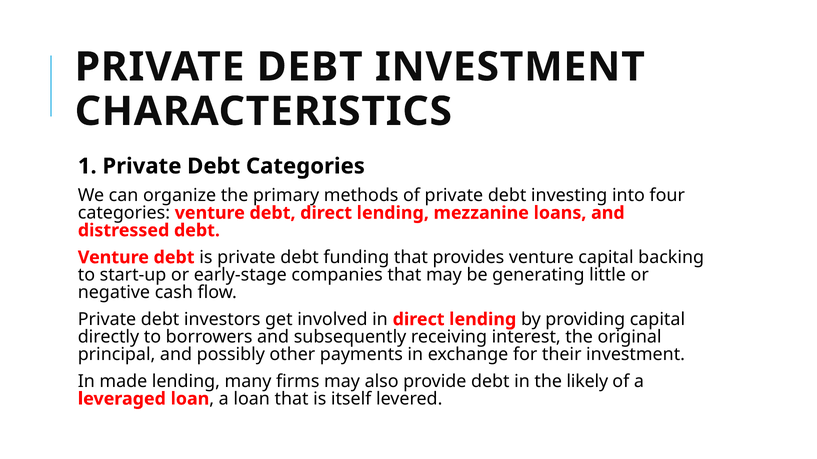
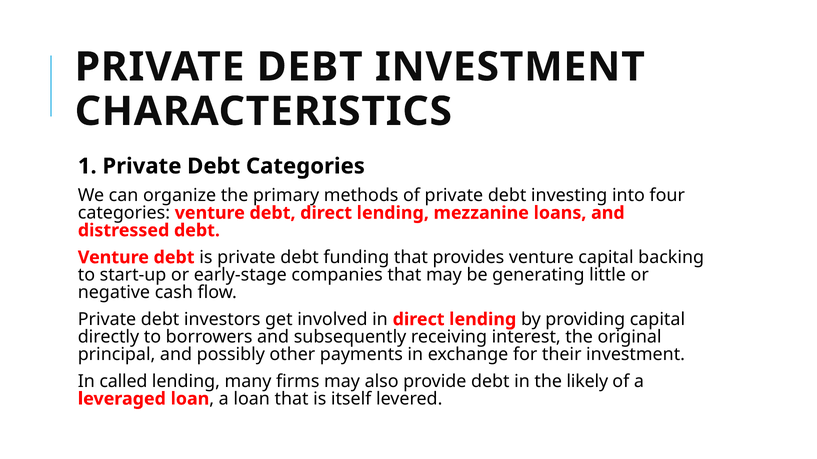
made: made -> called (123, 382)
